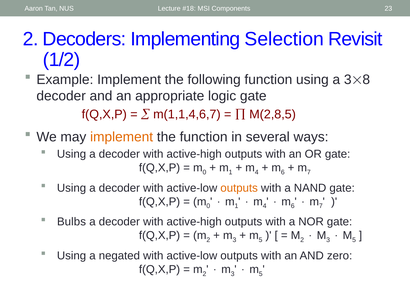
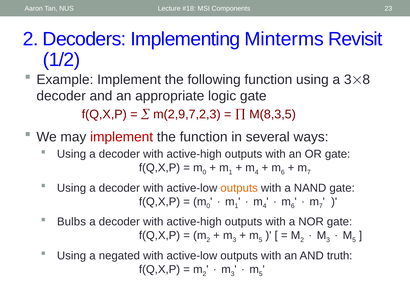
Selection: Selection -> Minterms (284, 39)
m(1,1,4,6,7: m(1,1,4,6,7 -> m(2,9,7,2,3 (187, 114)
M(2,8,5: M(2,8,5 -> M(8,3,5 (273, 114)
implement colour: orange -> red (122, 137)
zero: zero -> truth (340, 255)
